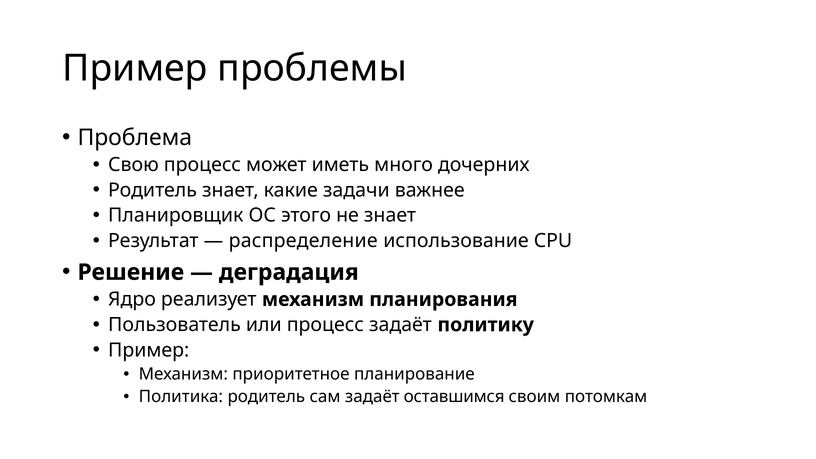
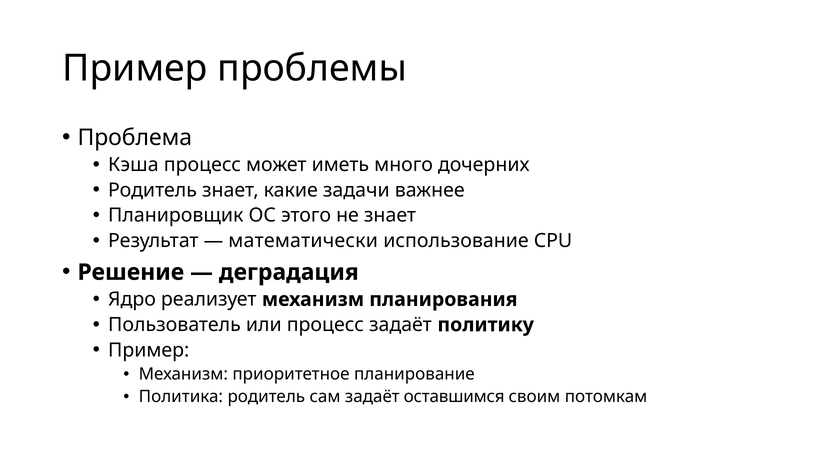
Свою: Свою -> Кэша (133, 165)
распределение: распределение -> математически (303, 241)
